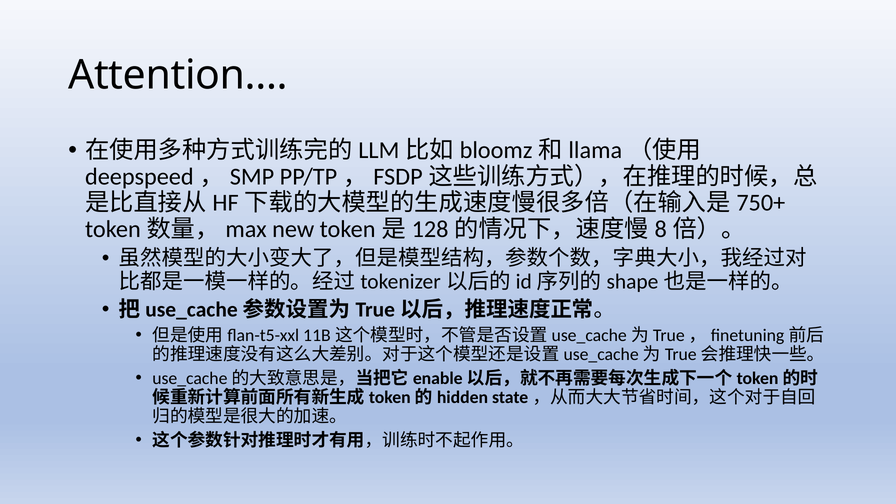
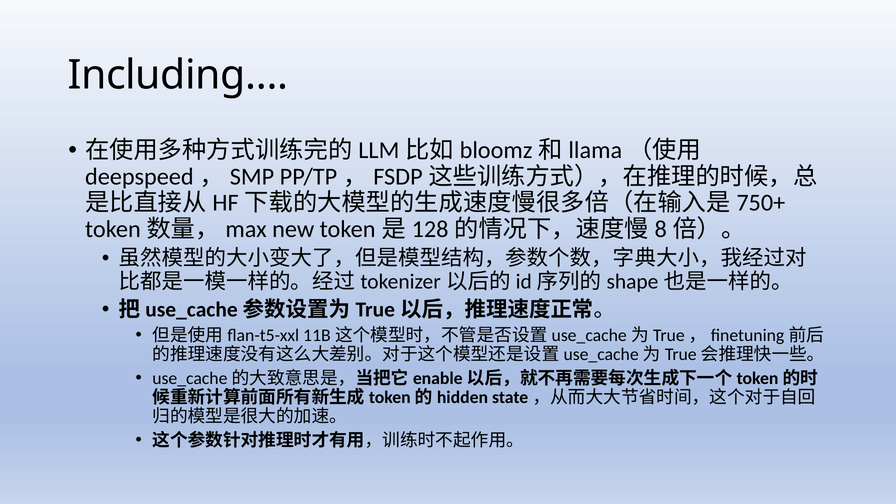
Attention…: Attention… -> Including… (178, 75)
